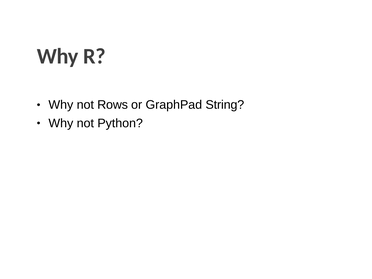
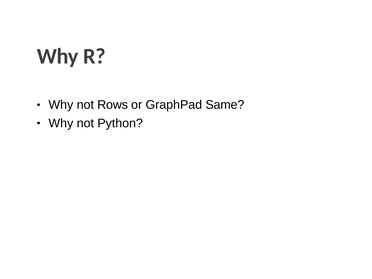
String: String -> Same (225, 105)
